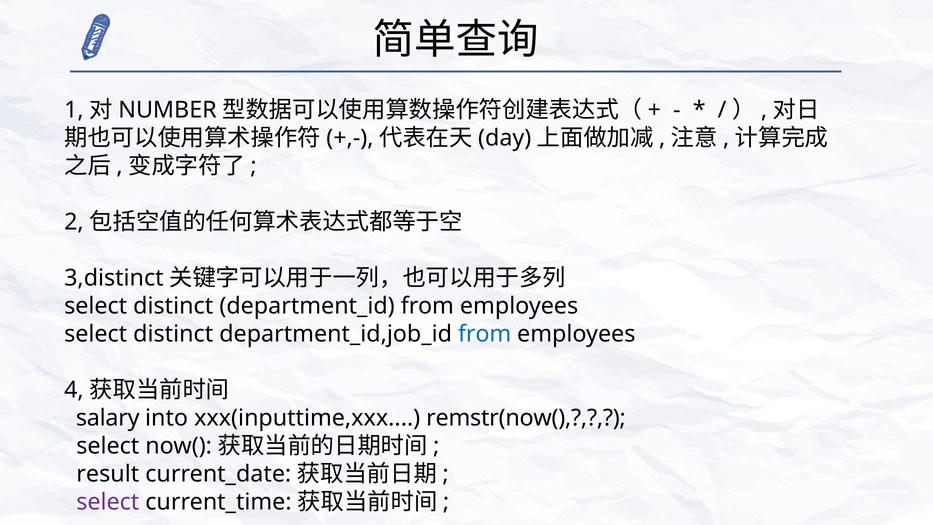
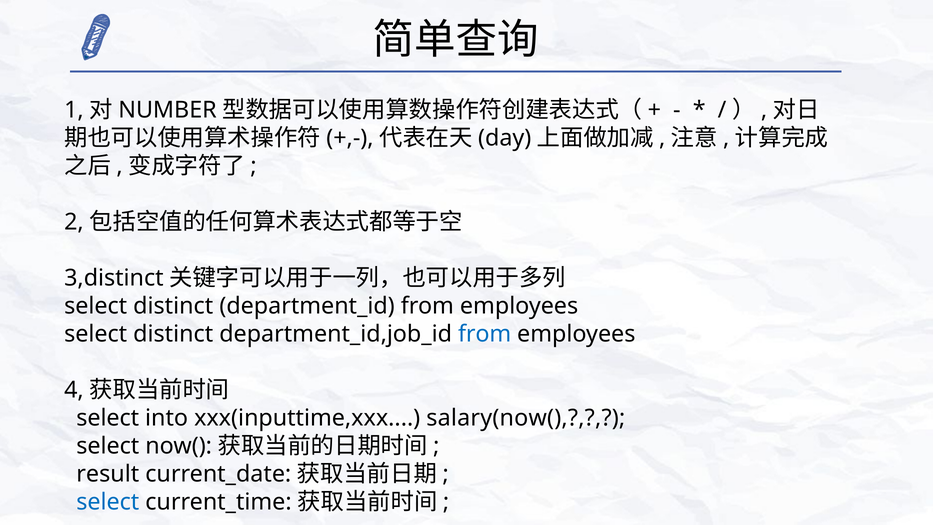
salary: salary -> select (108, 418)
remstr(now(: remstr(now( -> salary(now( (526, 418)
select colour: purple -> blue (108, 502)
